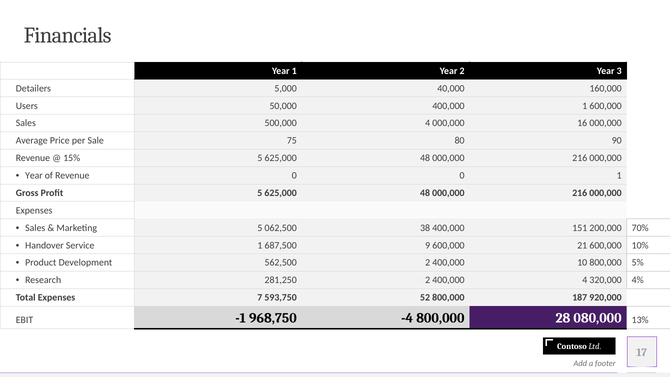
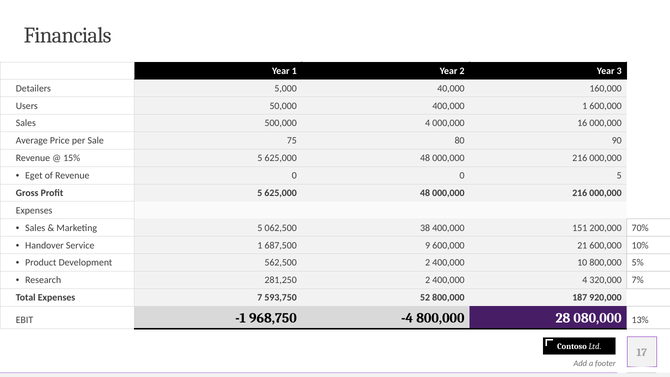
Year: Year -> Eget (34, 175)
0 1: 1 -> 5 (619, 175)
4%: 4% -> 7% (638, 280)
